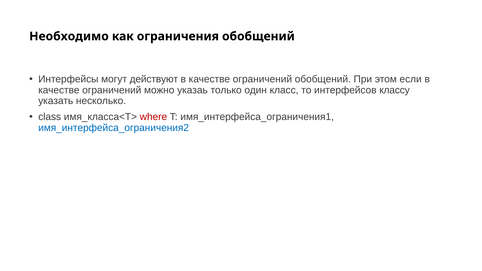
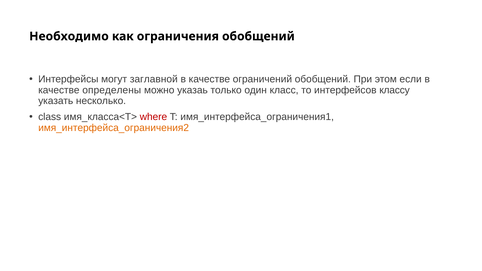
действуют: действуют -> заглавной (154, 79)
ограничений: ограничений -> определены (112, 90)
имя_интерфейса_ограничения2 colour: blue -> orange (114, 128)
